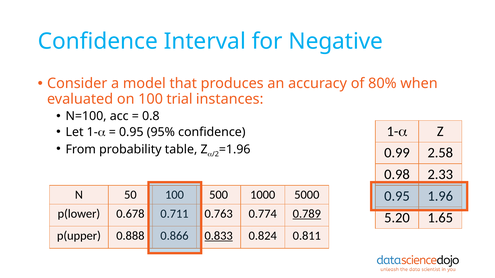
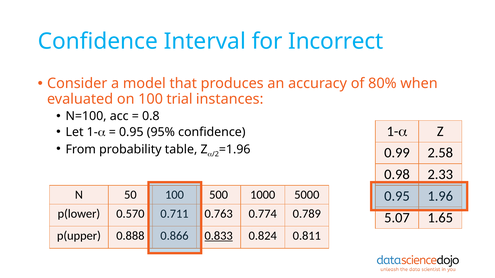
Negative: Negative -> Incorrect (336, 42)
0.678: 0.678 -> 0.570 (130, 214)
0.789 underline: present -> none (307, 214)
5.20: 5.20 -> 5.07 (397, 218)
